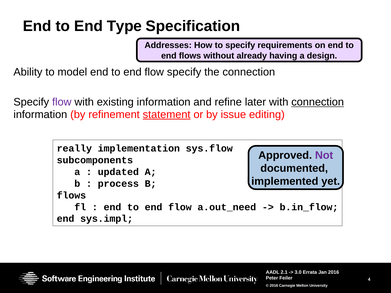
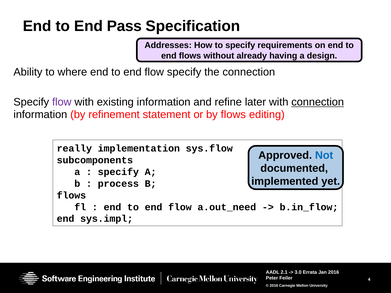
Type: Type -> Pass (124, 26)
model: model -> where (72, 72)
statement underline: present -> none (167, 115)
by issue: issue -> flows (233, 115)
Not colour: purple -> blue (324, 155)
updated: updated -> specify (118, 172)
